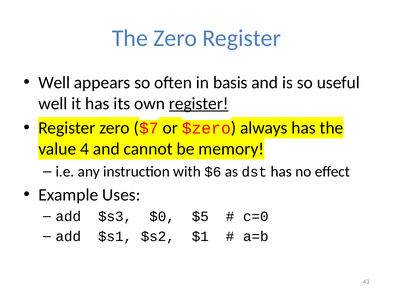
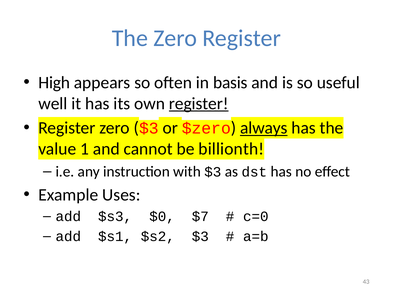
Well: Well -> High (54, 82)
$7: $7 -> $3 (149, 128)
always underline: none -> present (264, 128)
4: 4 -> 1 (85, 149)
memory: memory -> billionth (231, 149)
with $6: $6 -> $3 (213, 172)
$5: $5 -> $7 (200, 216)
$s2 $1: $1 -> $3 (200, 236)
